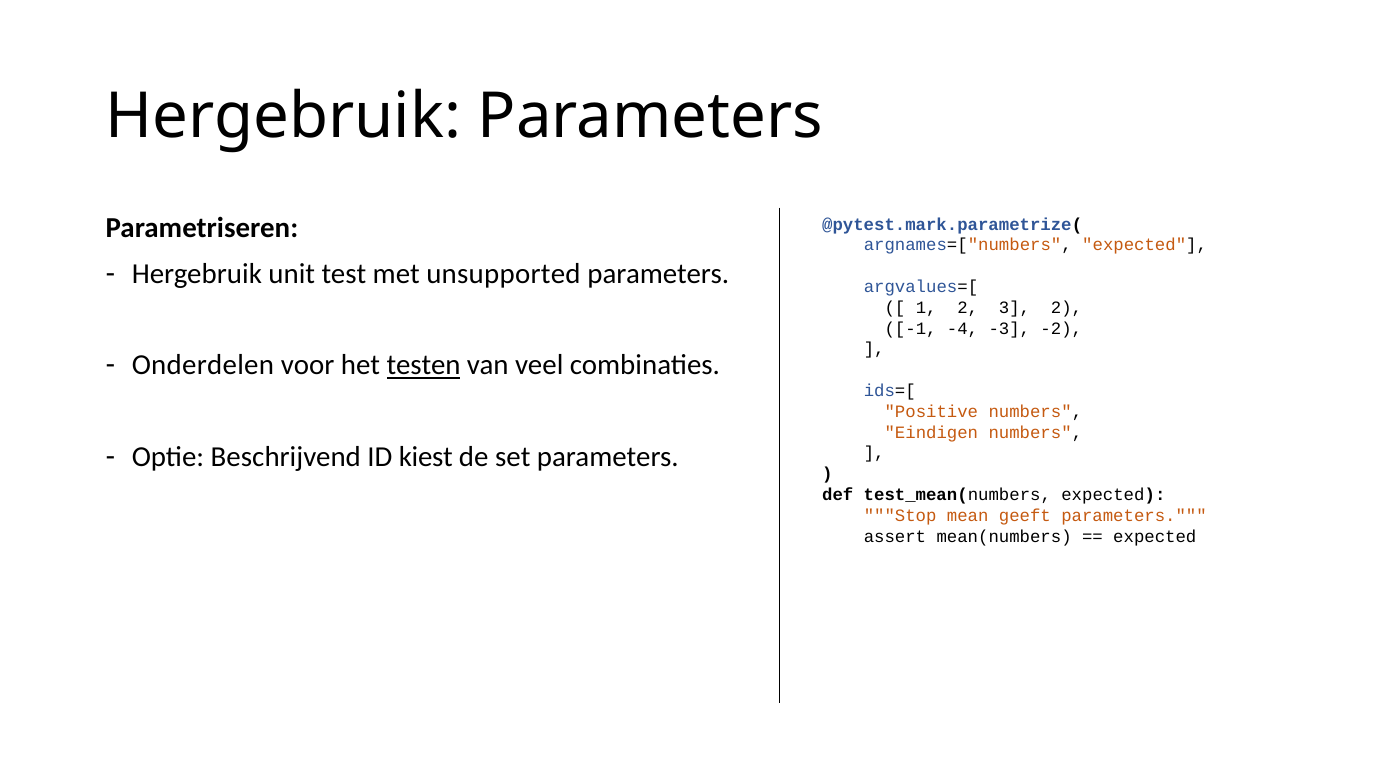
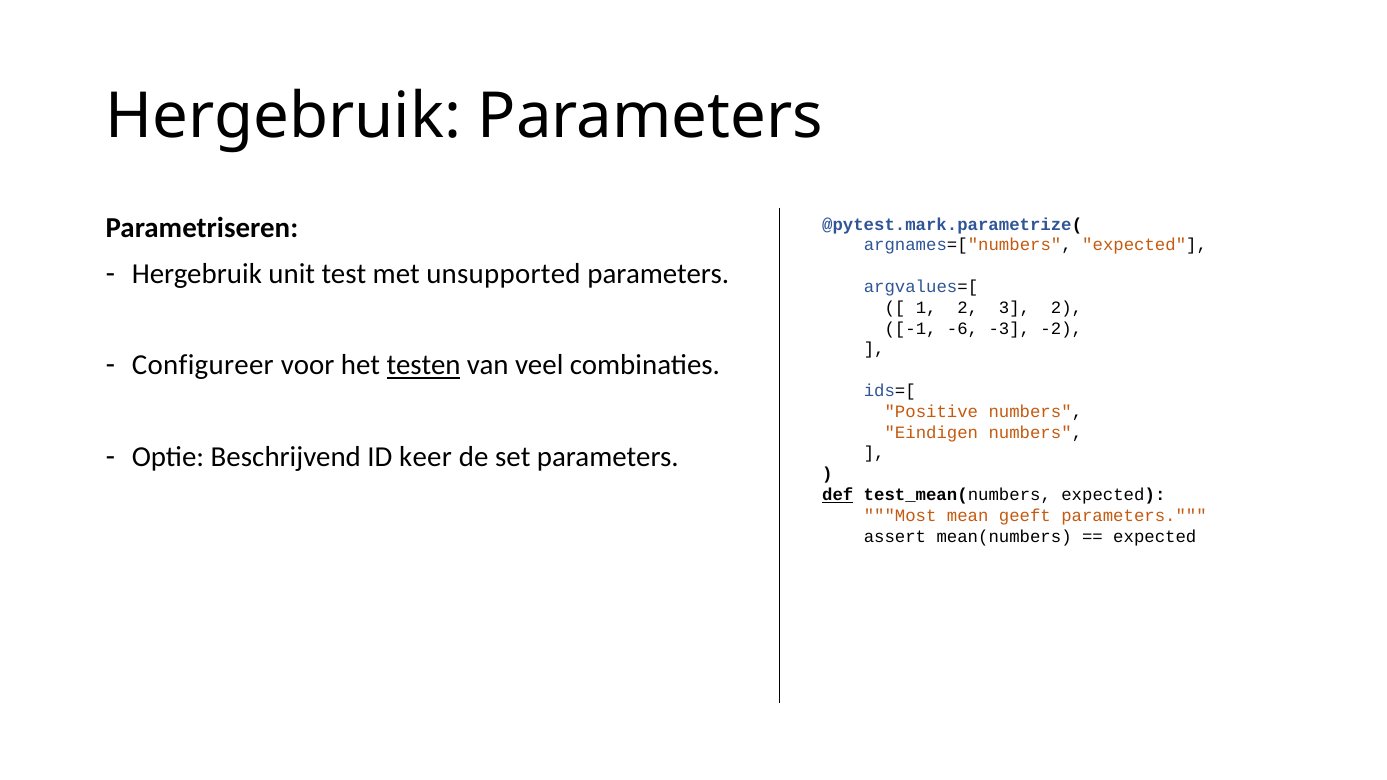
-4: -4 -> -6 (963, 328)
Onderdelen: Onderdelen -> Configureer (203, 365)
kiest: kiest -> keer (426, 457)
def underline: none -> present (838, 495)
Stop: Stop -> Most (900, 516)
